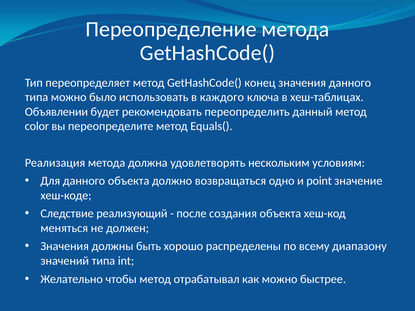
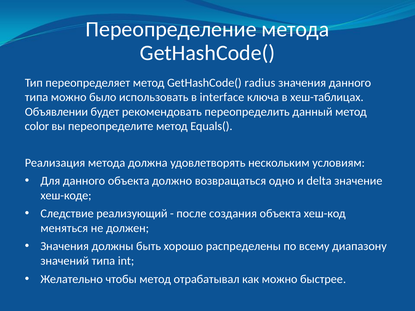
конец: конец -> radius (260, 83)
каждого: каждого -> interface (222, 97)
point: point -> delta (319, 181)
